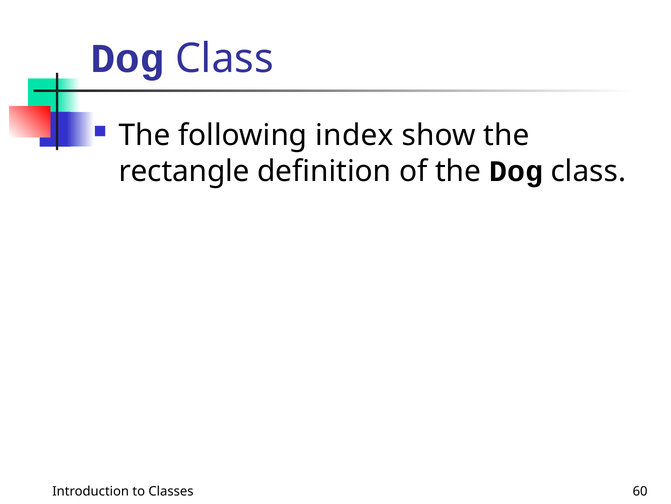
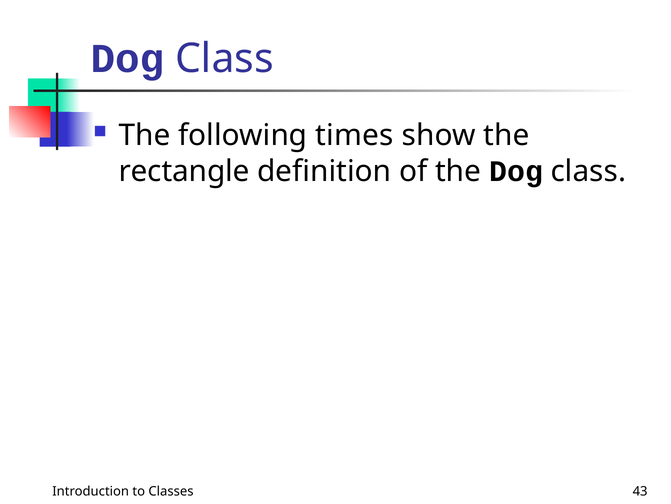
index: index -> times (354, 135)
60: 60 -> 43 (640, 491)
